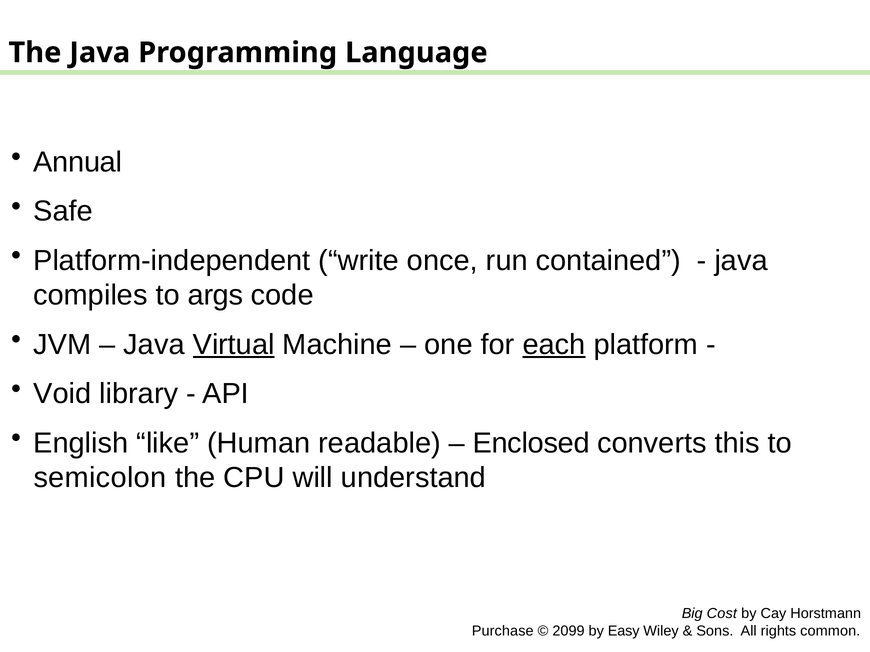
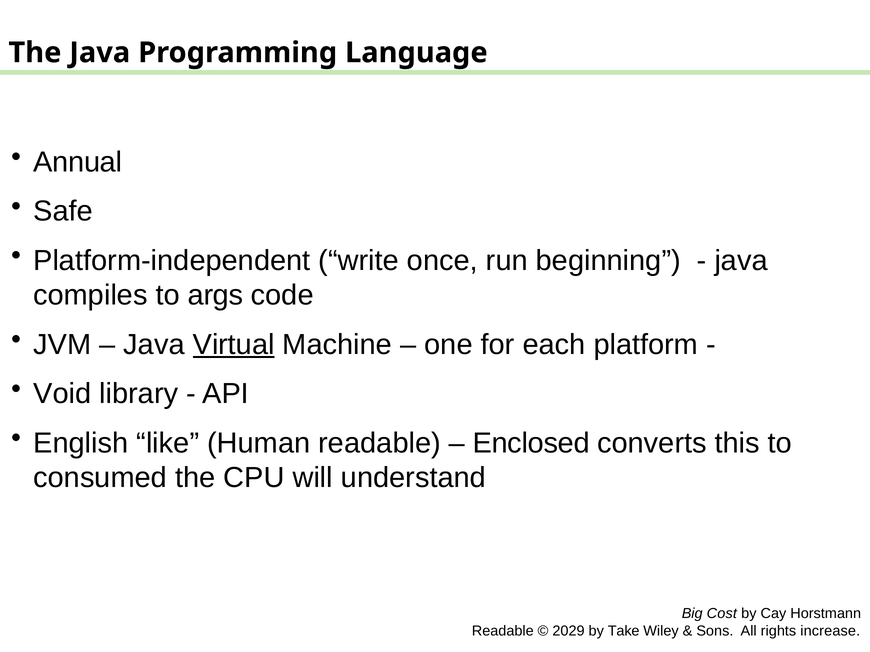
contained: contained -> beginning (608, 261)
each underline: present -> none (554, 345)
semicolon: semicolon -> consumed (100, 478)
Purchase: Purchase -> Readable (503, 631)
2099: 2099 -> 2029 (569, 631)
Easy: Easy -> Take (624, 631)
common: common -> increase (830, 631)
